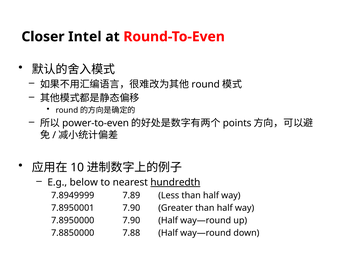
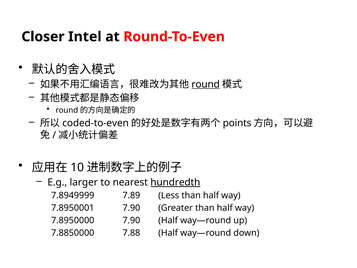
round underline: none -> present (206, 84)
power-to-even: power-to-even -> coded-to-even (96, 123)
below: below -> larger (84, 182)
